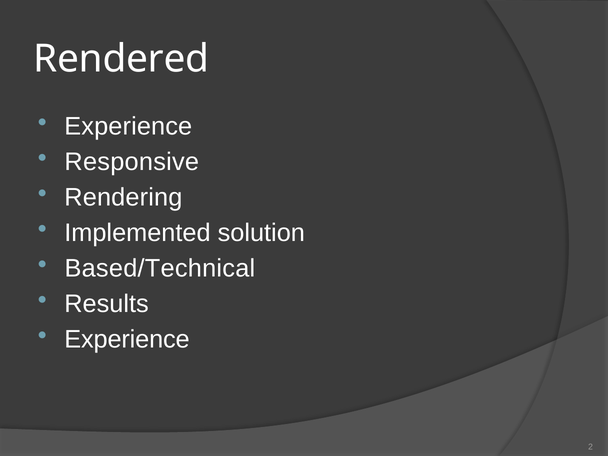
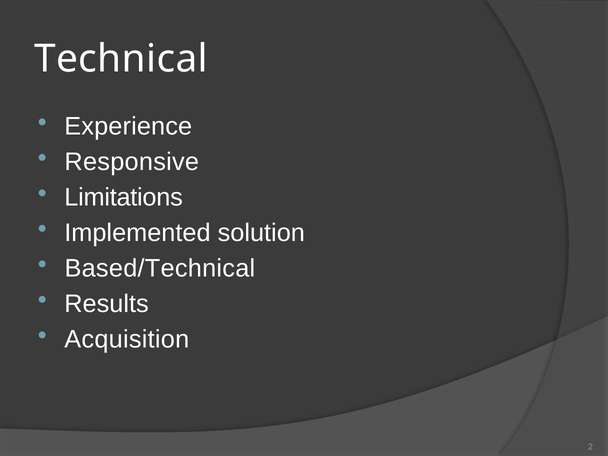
Rendered: Rendered -> Technical (121, 59)
Rendering: Rendering -> Limitations (124, 197)
Experience: Experience -> Acquisition (127, 339)
